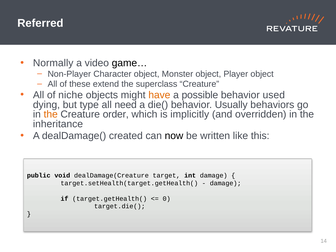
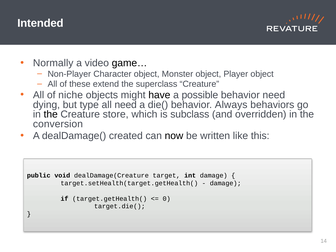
Referred: Referred -> Intended (40, 23)
have colour: orange -> black (159, 95)
behavior used: used -> need (274, 95)
Usually: Usually -> Always (231, 105)
the colour: orange -> black (51, 114)
order: order -> store (116, 114)
implicitly: implicitly -> subclass (190, 114)
inheritance: inheritance -> conversion (58, 124)
